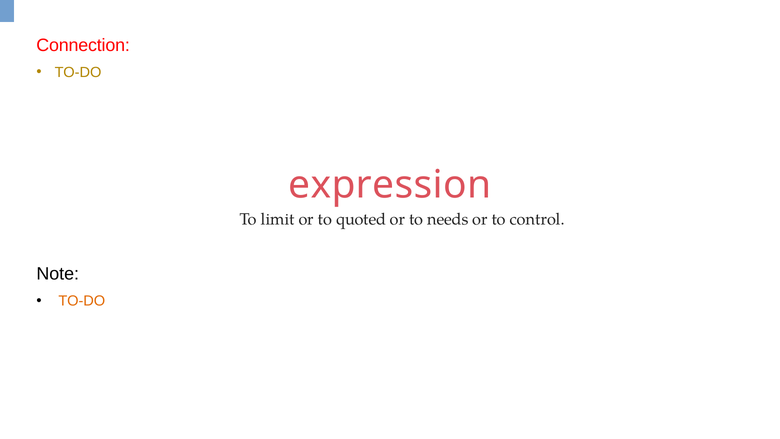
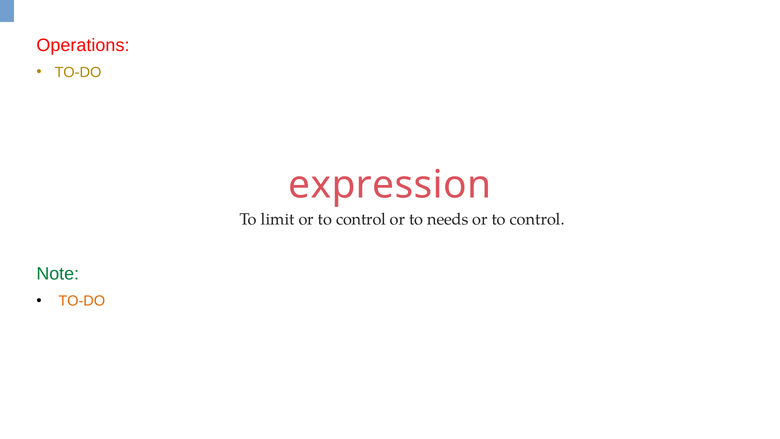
Connection: Connection -> Operations (83, 45)
limit or to quoted: quoted -> control (361, 219)
Note colour: black -> green (58, 274)
